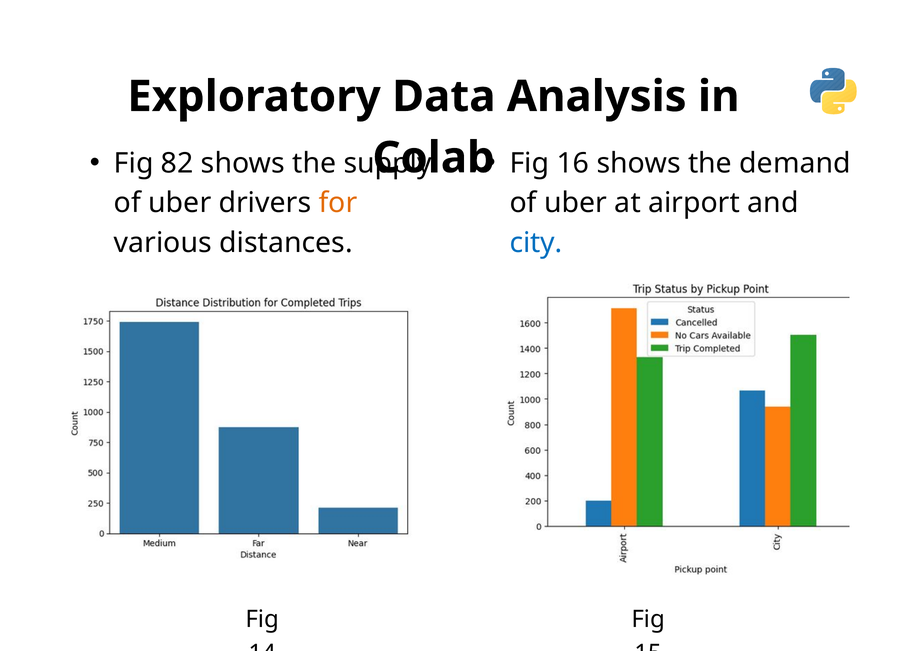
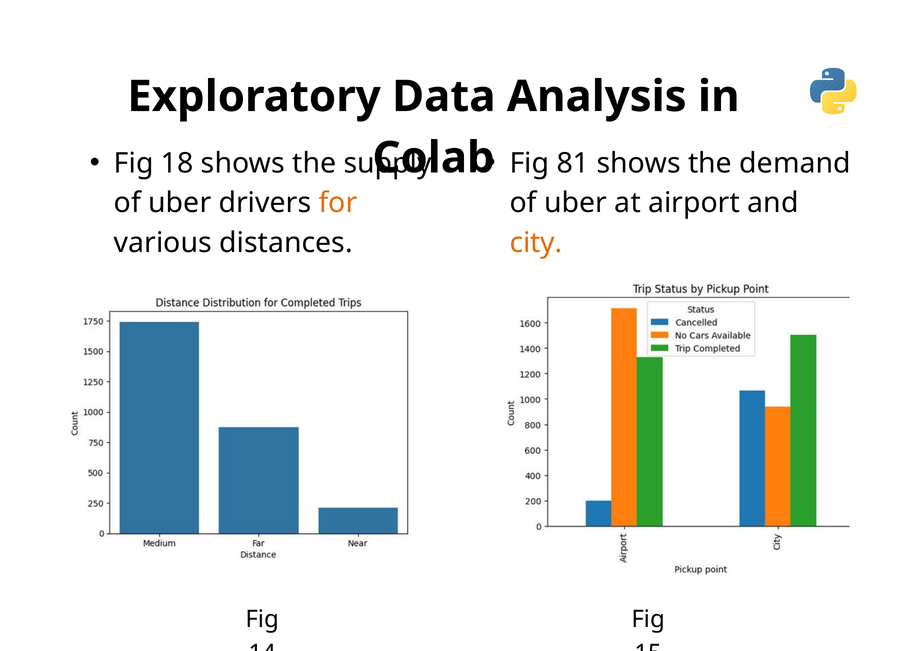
82: 82 -> 18 (177, 163)
16: 16 -> 81 (573, 163)
city colour: blue -> orange (536, 243)
